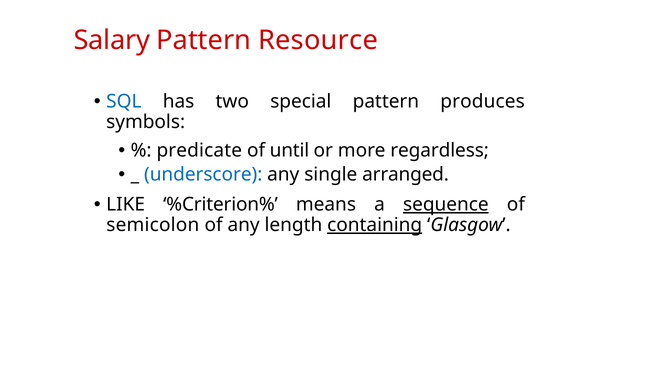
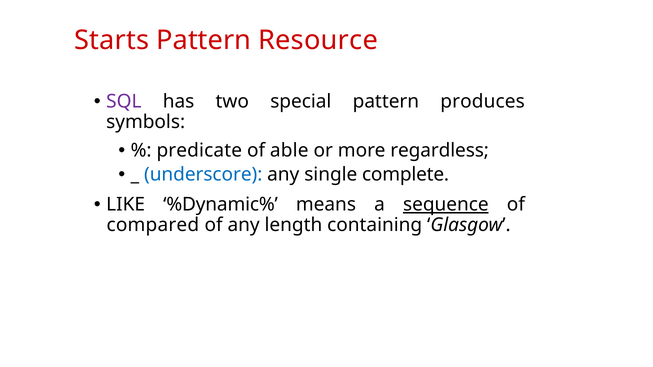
Salary: Salary -> Starts (112, 41)
SQL colour: blue -> purple (124, 102)
until: until -> able (289, 151)
arranged: arranged -> complete (406, 175)
%Criterion%: %Criterion% -> %Dynamic% (221, 205)
semicolon: semicolon -> compared (153, 225)
containing underline: present -> none (375, 225)
